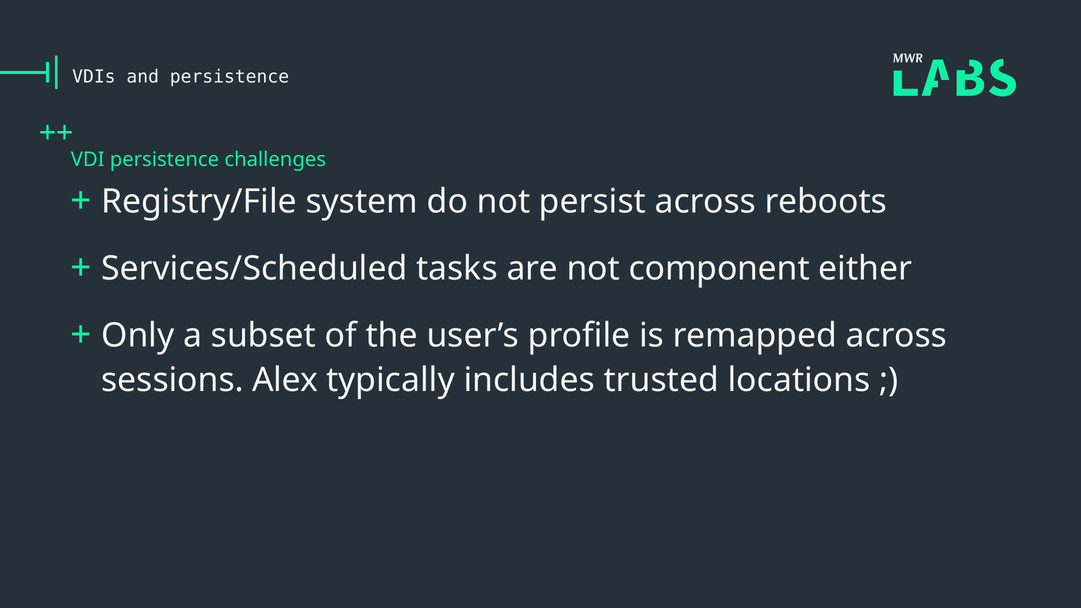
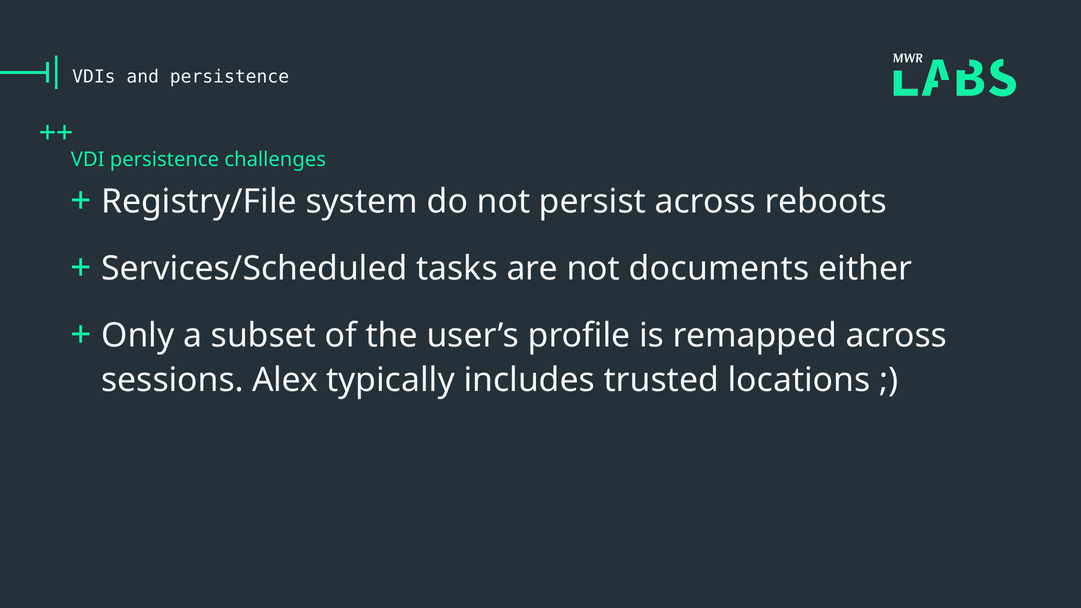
component: component -> documents (719, 269)
